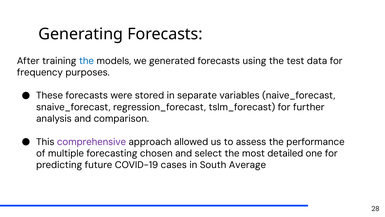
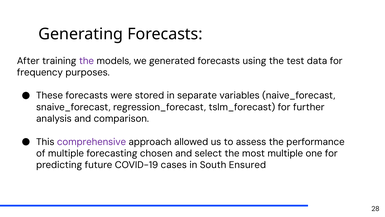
the colour: blue -> purple (86, 61)
most detailed: detailed -> multiple (285, 153)
Average: Average -> Ensured (247, 165)
